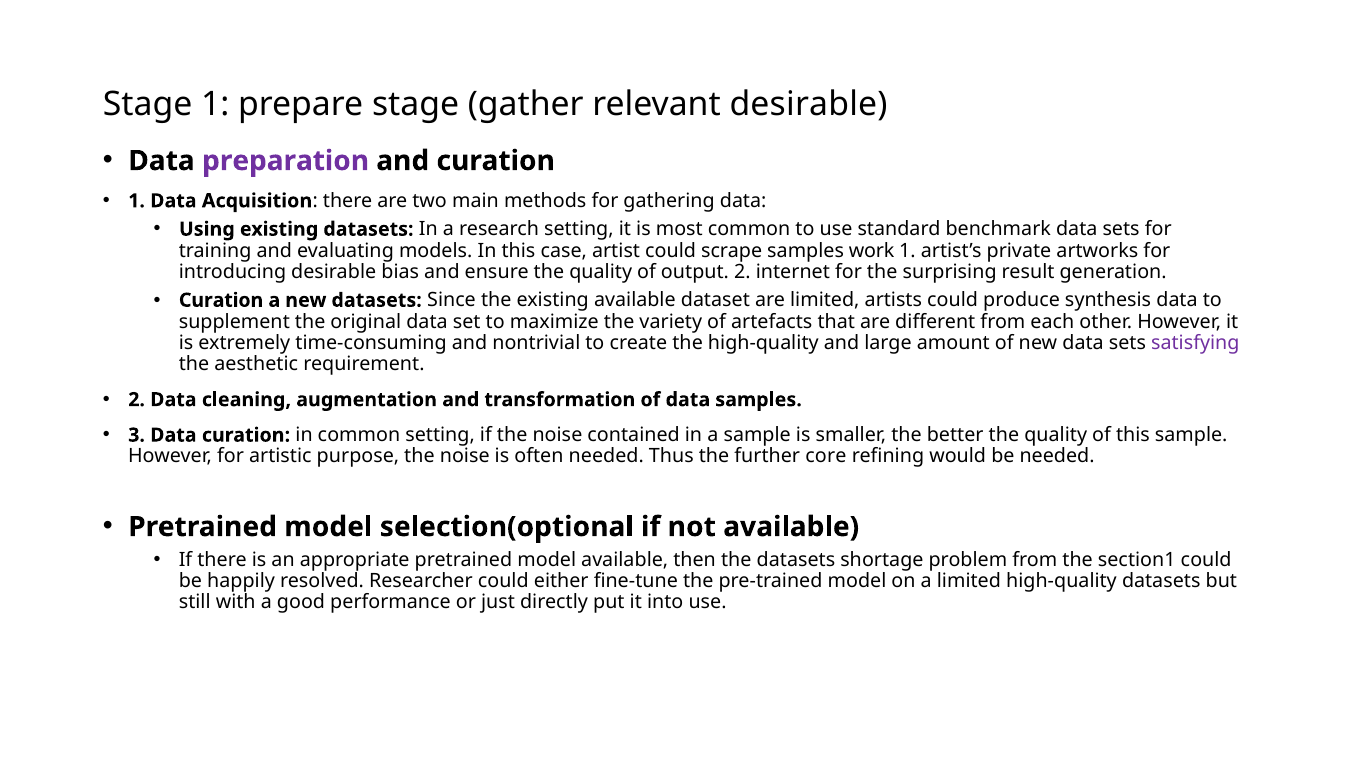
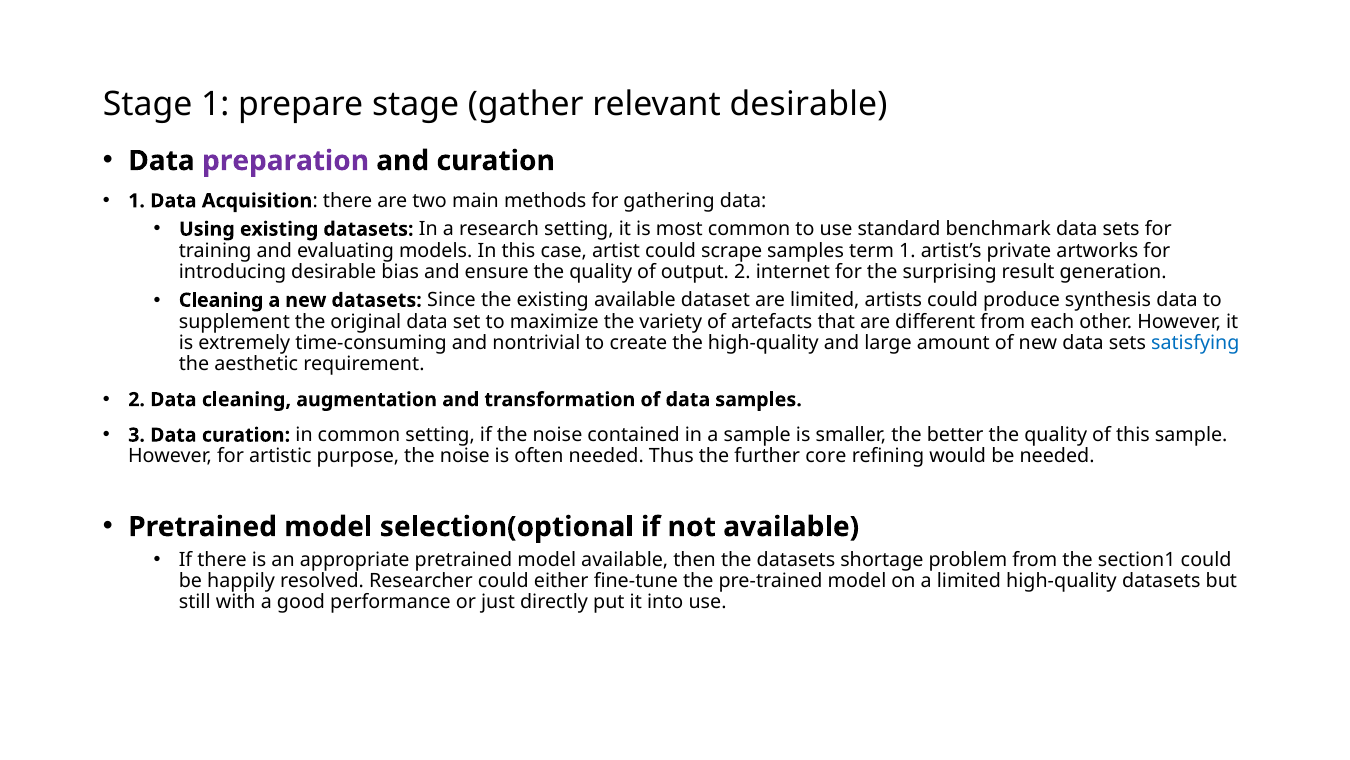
work: work -> term (872, 250)
Curation: Curation -> Cleaning (221, 300)
satisfying colour: purple -> blue (1195, 343)
